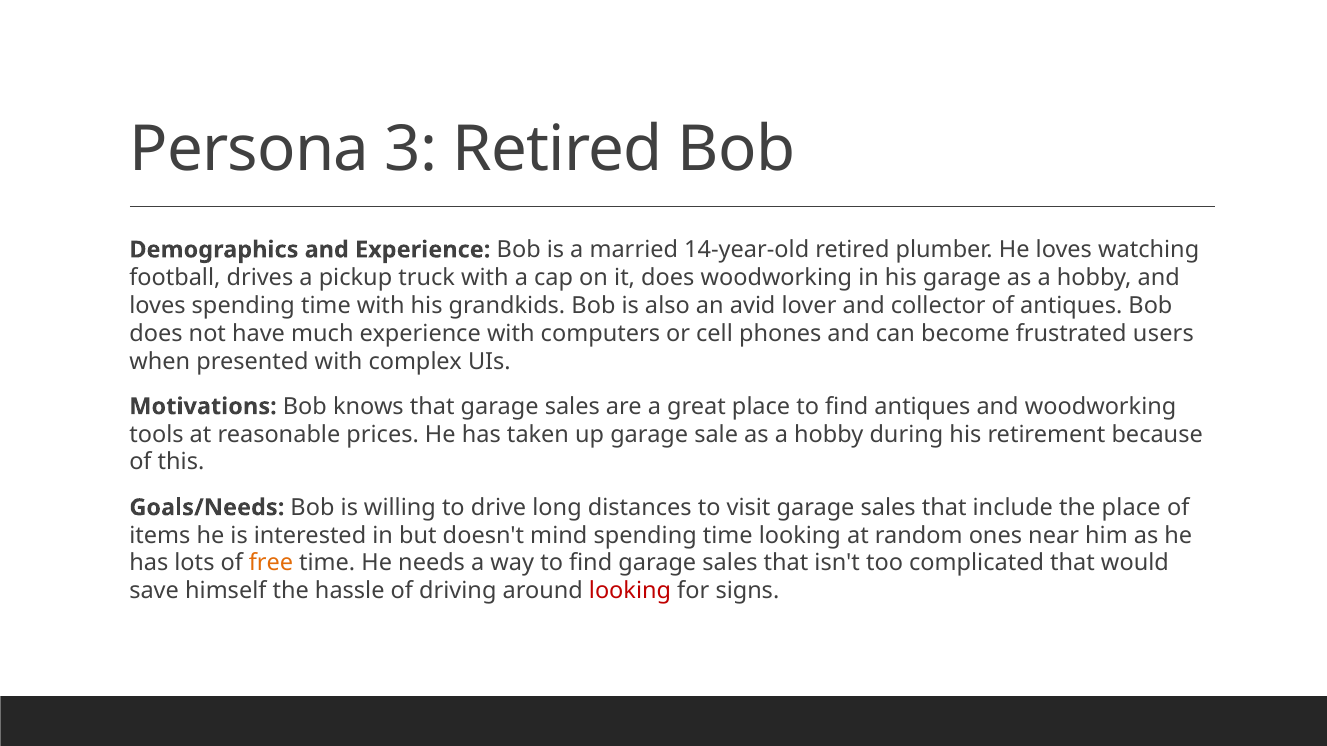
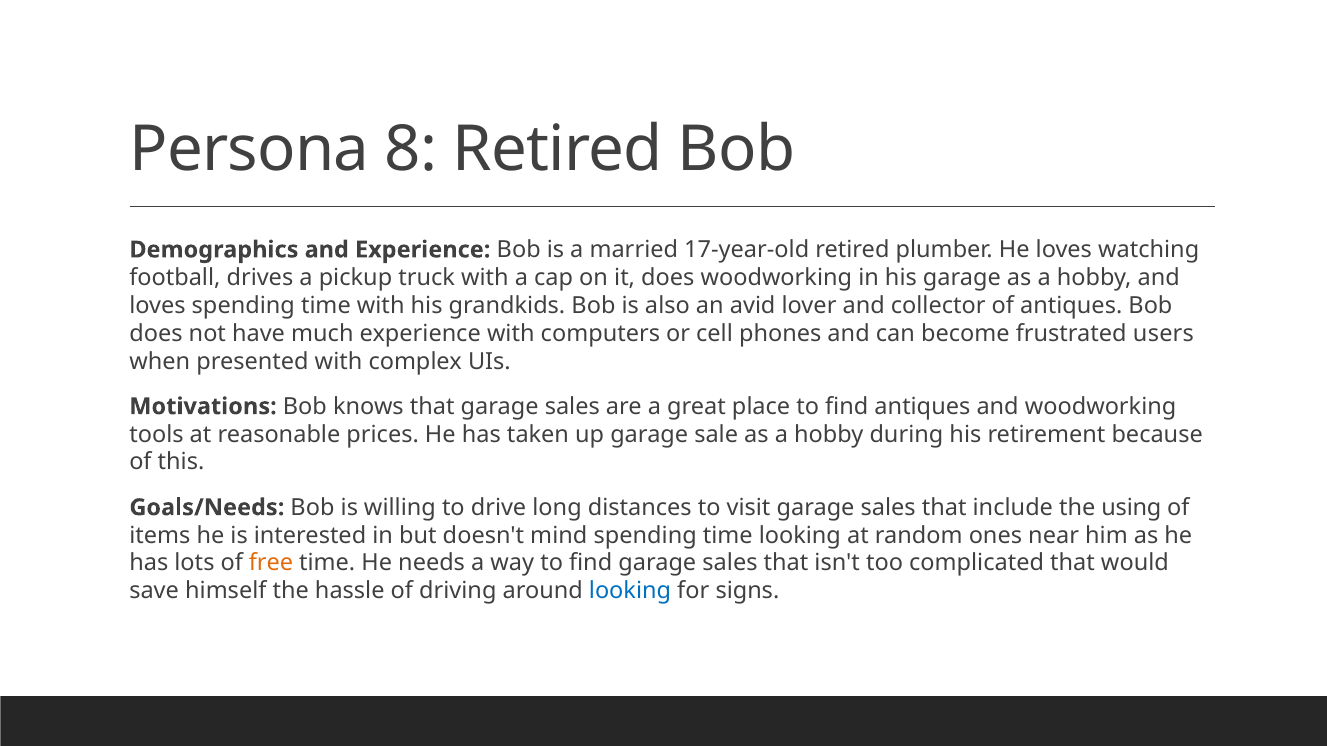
3: 3 -> 8 (411, 149)
14-year-old: 14-year-old -> 17-year-old (747, 250)
the place: place -> using (1131, 508)
looking colour: red -> blue (630, 591)
